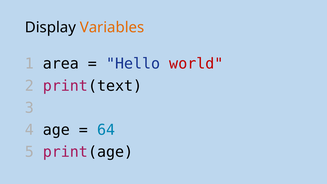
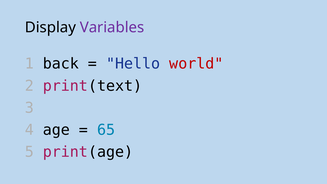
Variables colour: orange -> purple (112, 27)
area: area -> back (61, 64)
64: 64 -> 65 (106, 130)
